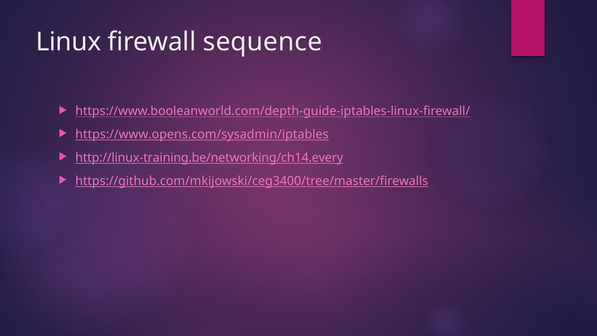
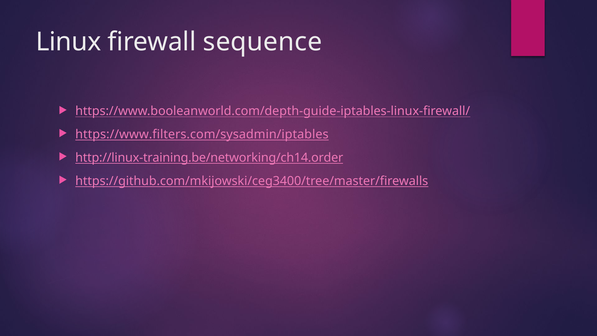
https://www.opens.com/sysadmin/iptables: https://www.opens.com/sysadmin/iptables -> https://www.filters.com/sysadmin/iptables (202, 134)
http://linux-training.be/networking/ch14.every: http://linux-training.be/networking/ch14.every -> http://linux-training.be/networking/ch14.order (209, 158)
